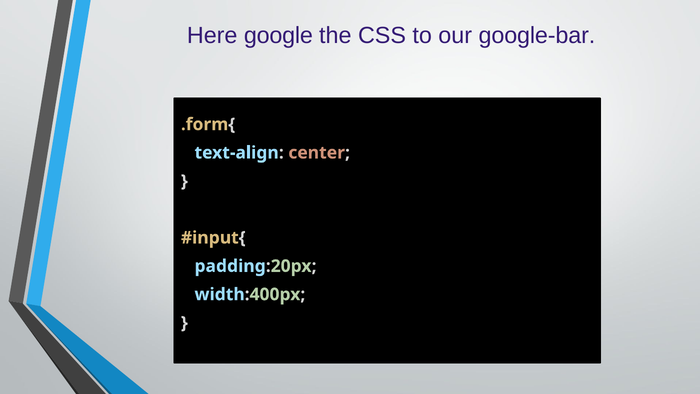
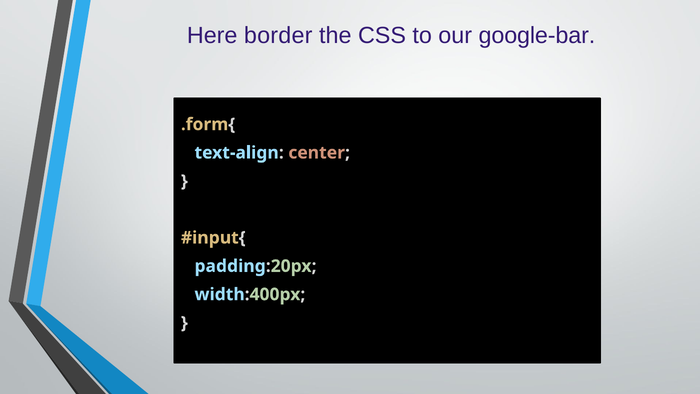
google: google -> border (278, 36)
